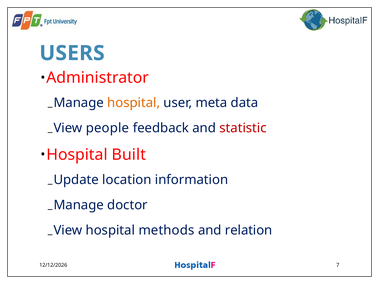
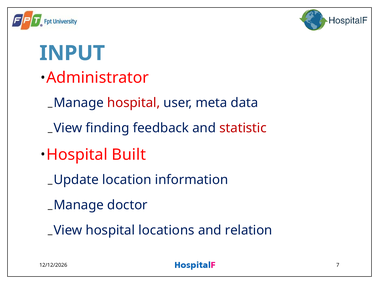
USERS: USERS -> INPUT (72, 53)
hospital colour: orange -> red (134, 103)
people: people -> finding (108, 128)
methods: methods -> locations (166, 230)
